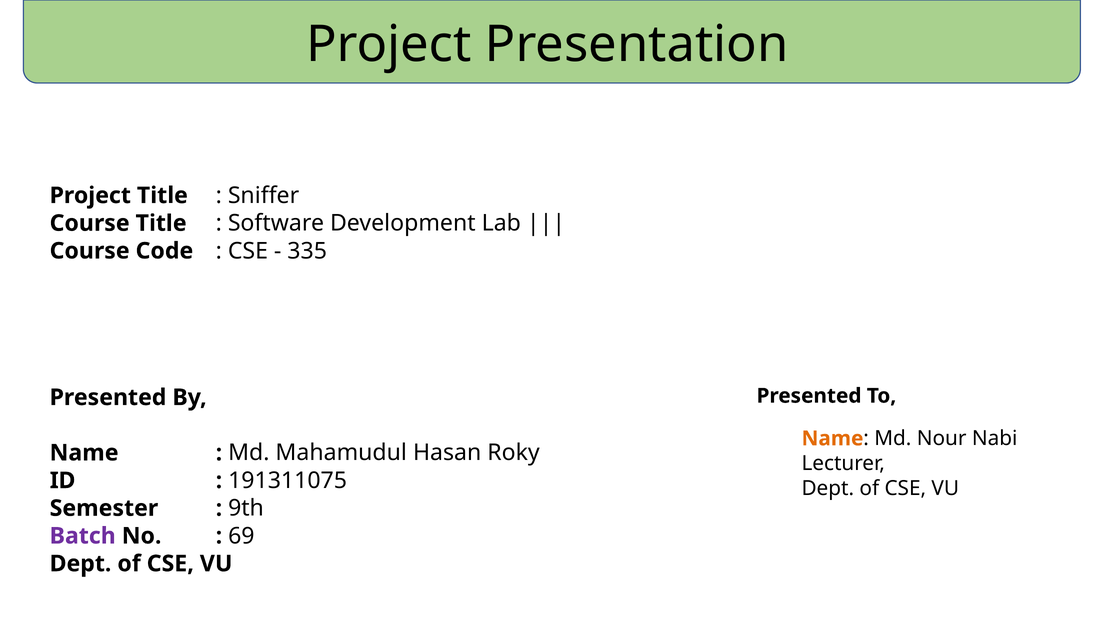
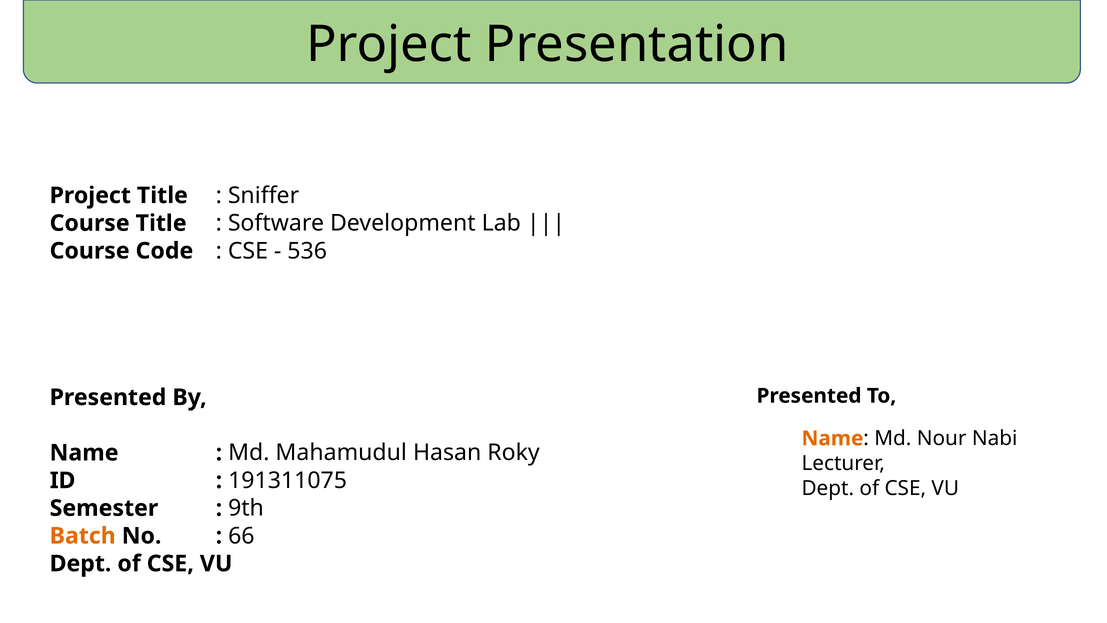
335: 335 -> 536 (307, 251)
Batch colour: purple -> orange (83, 536)
69: 69 -> 66 (241, 536)
